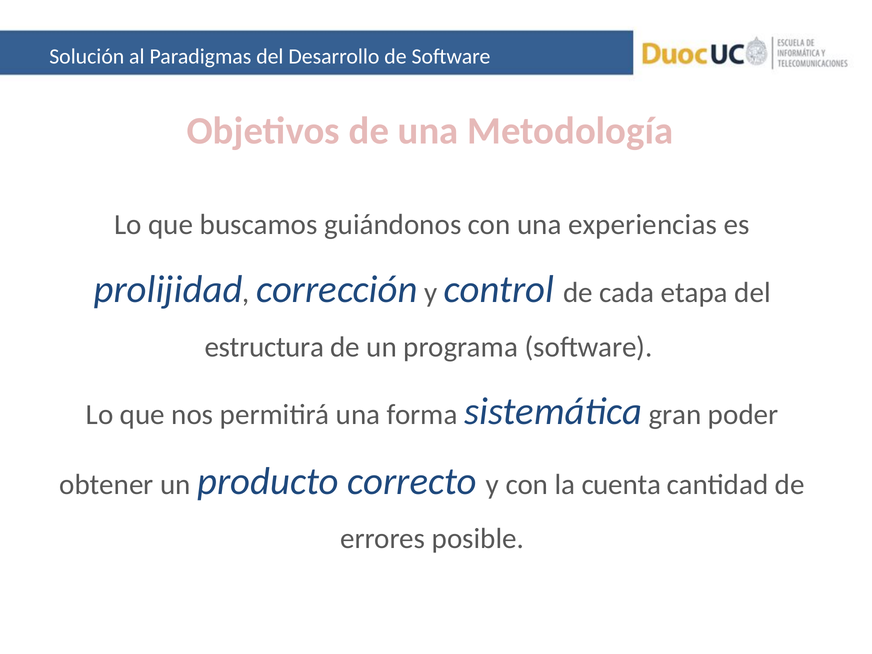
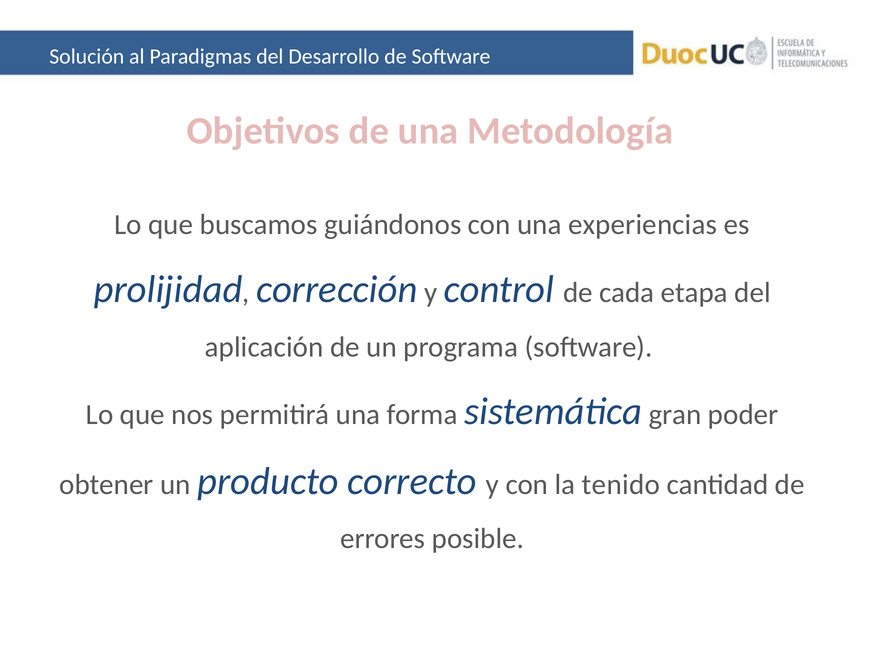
estructura: estructura -> aplicación (264, 347)
cuenta: cuenta -> tenido (621, 485)
